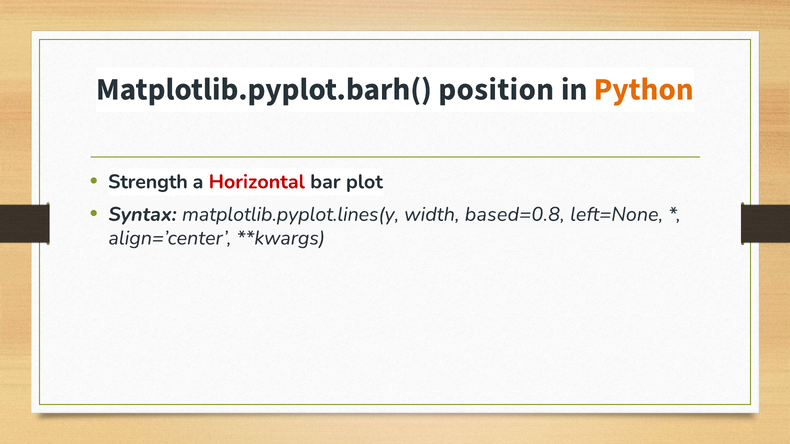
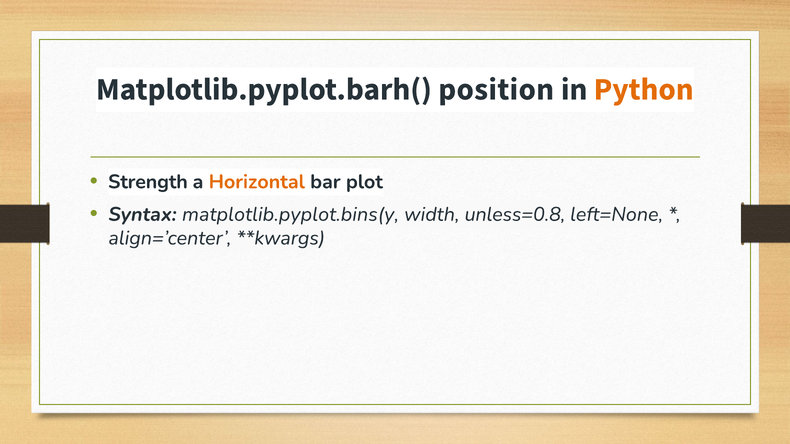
Horizontal colour: red -> orange (257, 182)
matplotlib.pyplot.lines(y: matplotlib.pyplot.lines(y -> matplotlib.pyplot.bins(y (290, 214)
based=0.8: based=0.8 -> unless=0.8 (515, 214)
